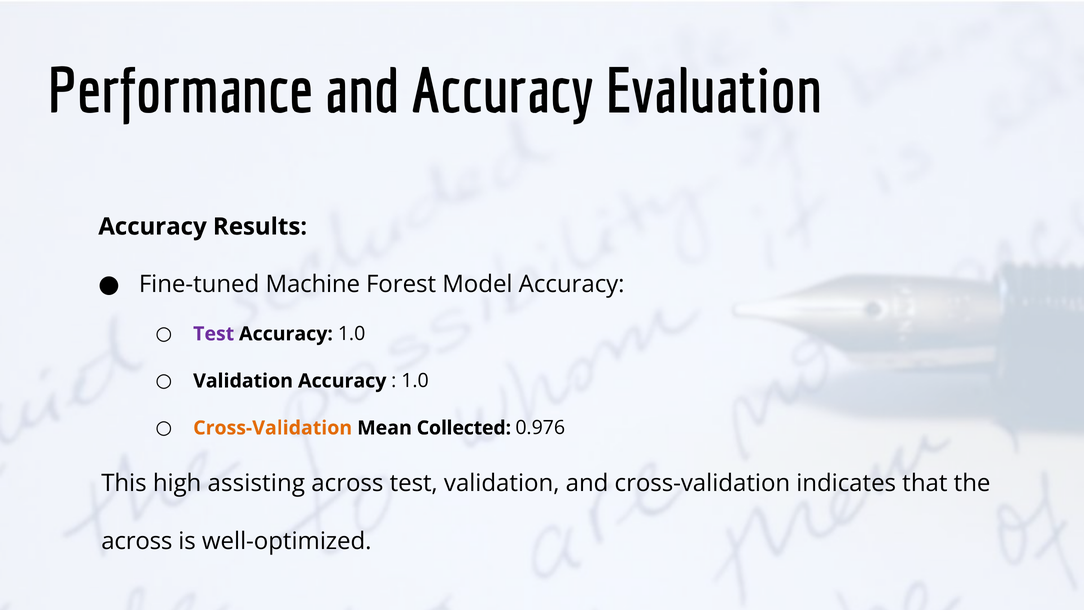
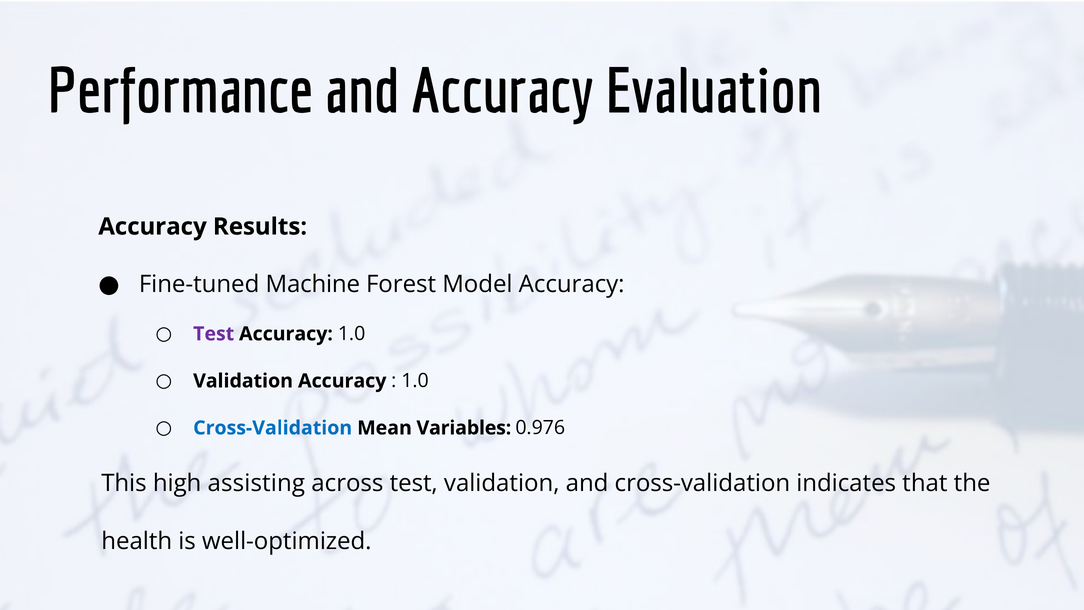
Cross-Validation colour: orange -> blue (273, 428)
Collected: Collected -> Variables (464, 428)
across: across -> health (137, 541)
